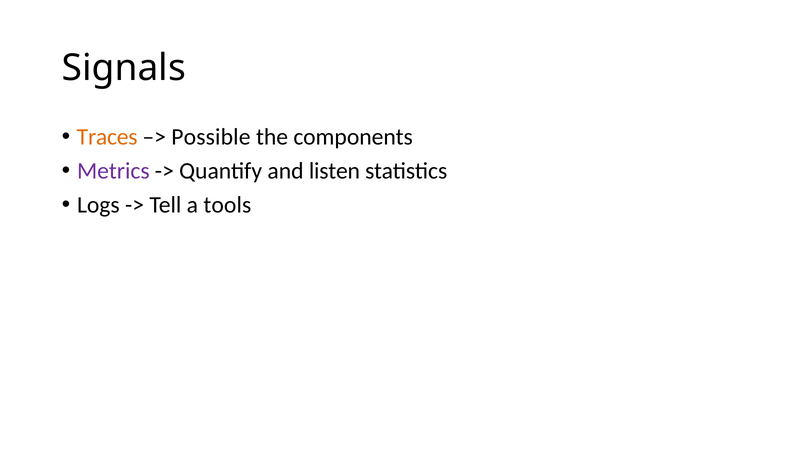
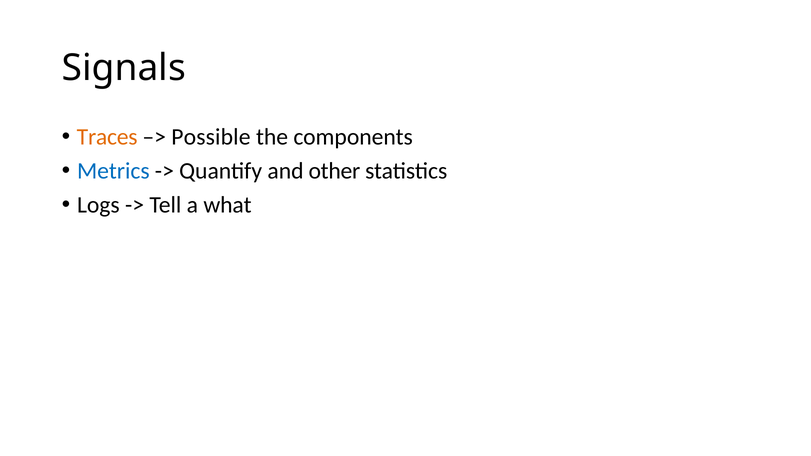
Metrics colour: purple -> blue (113, 171)
listen: listen -> other (334, 171)
tools: tools -> what (227, 205)
